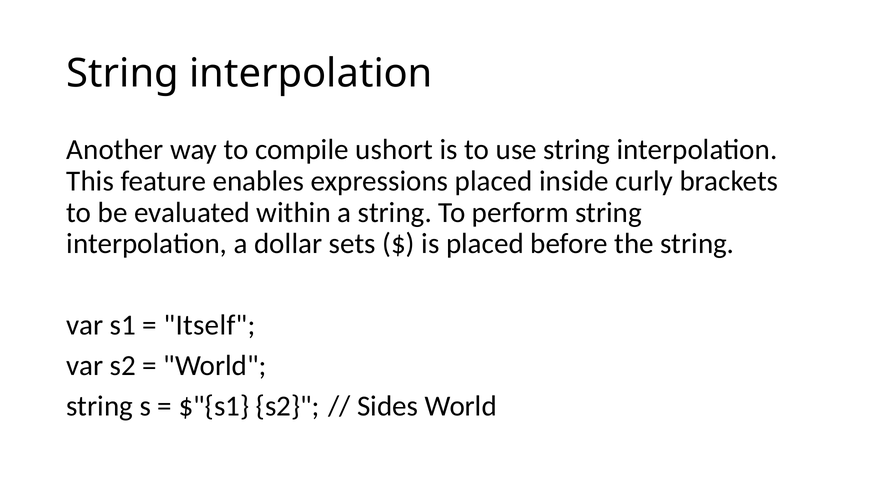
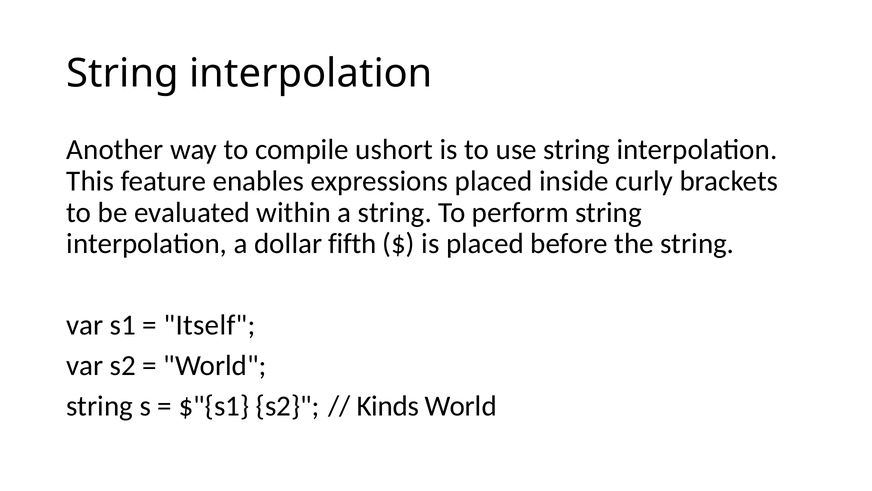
sets: sets -> fifth (352, 244)
Sides: Sides -> Kinds (388, 406)
